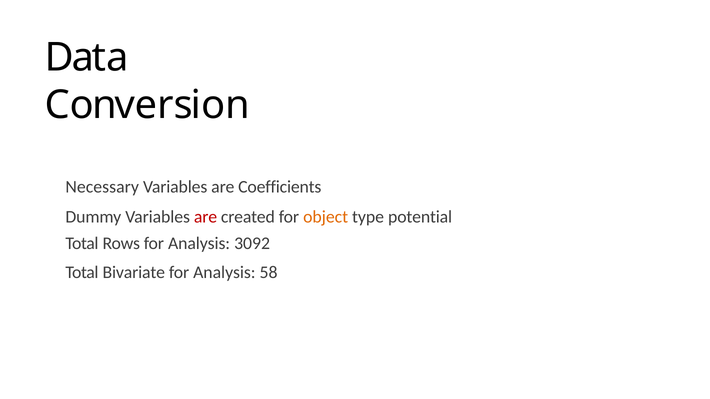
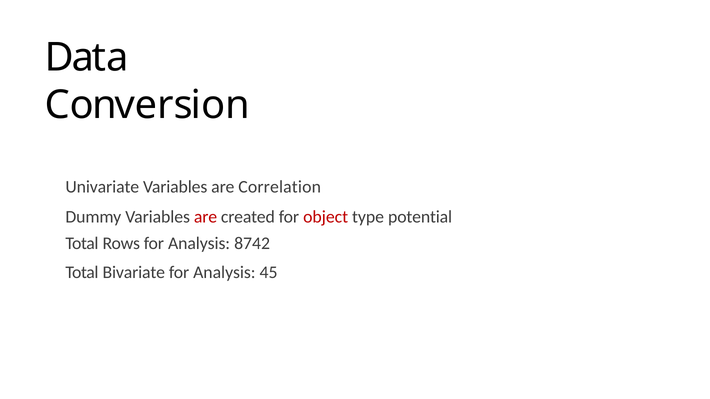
Necessary: Necessary -> Univariate (102, 187)
Coefficients: Coefficients -> Correlation (280, 187)
object colour: orange -> red (326, 217)
3092: 3092 -> 8742 (252, 244)
58: 58 -> 45 (269, 273)
